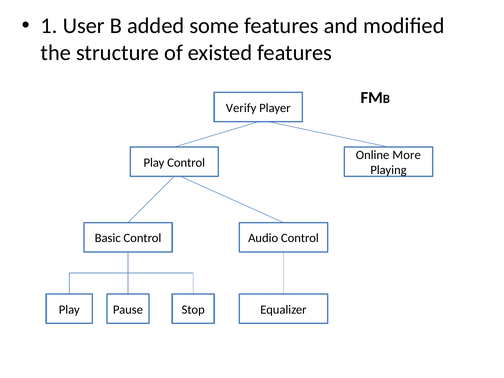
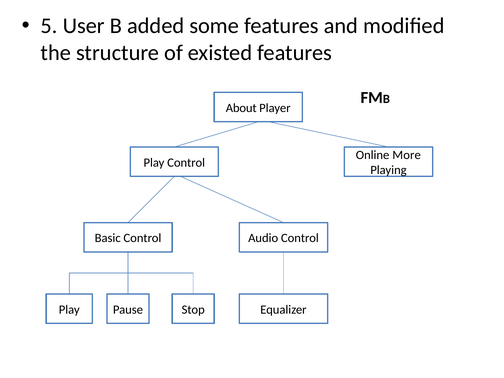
1: 1 -> 5 (49, 26)
Verify: Verify -> About (241, 108)
